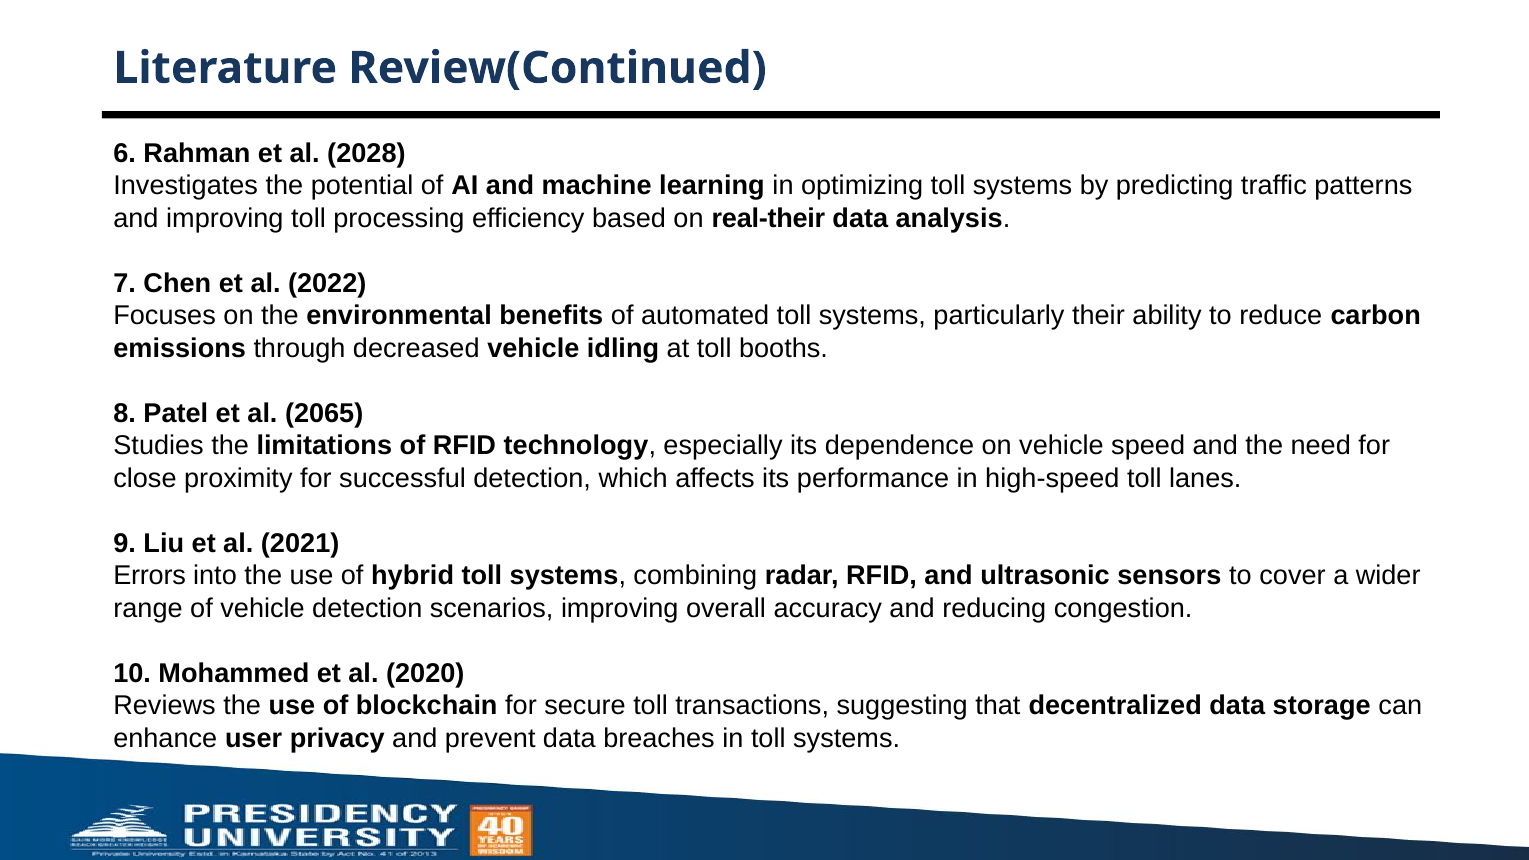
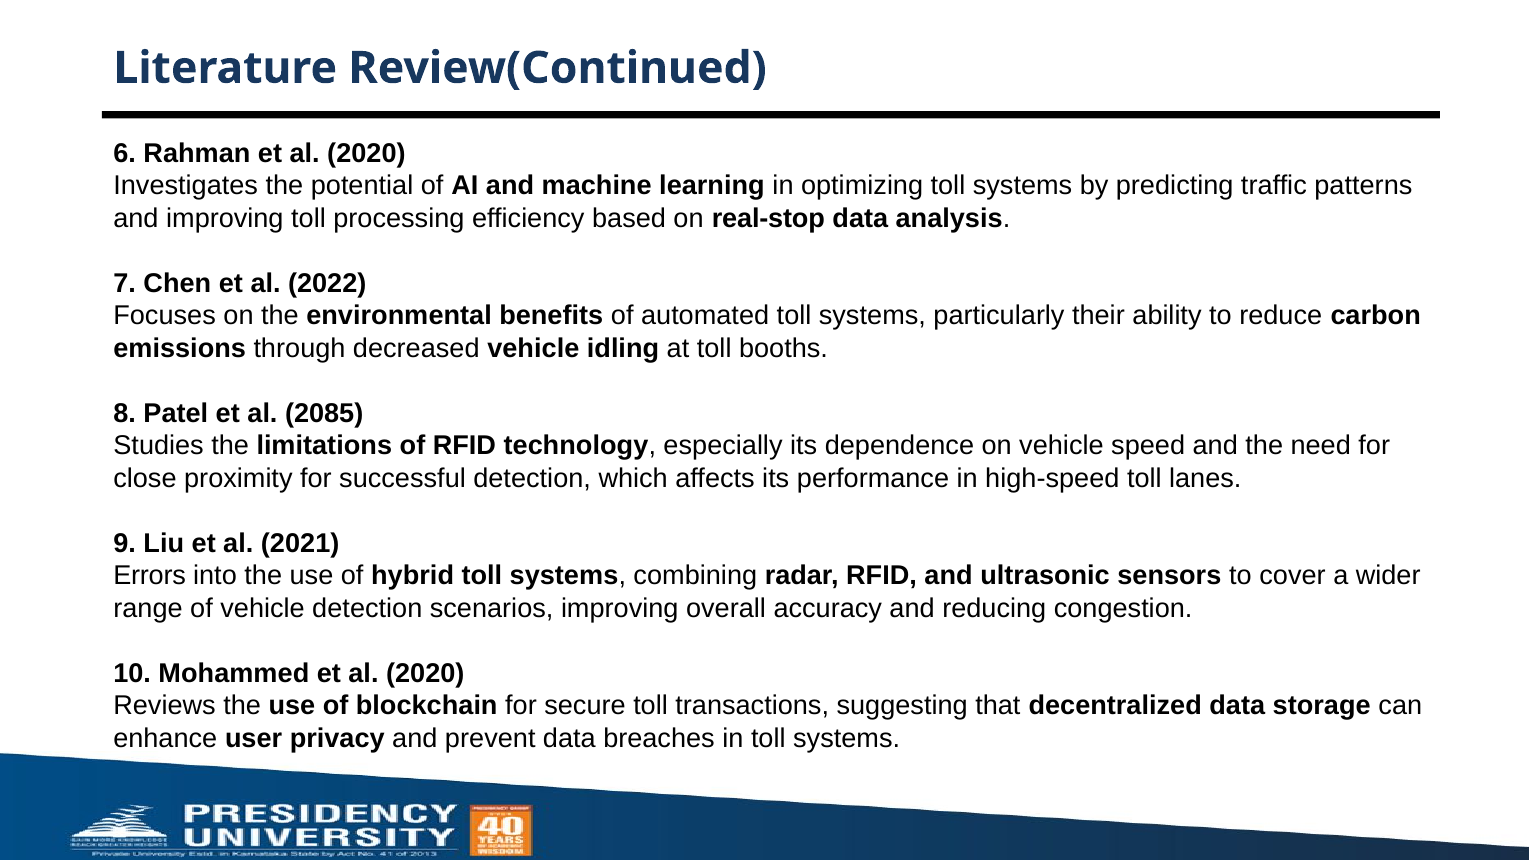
Rahman et al 2028: 2028 -> 2020 (366, 153)
real-their: real-their -> real-stop (768, 218)
2065: 2065 -> 2085 (324, 413)
